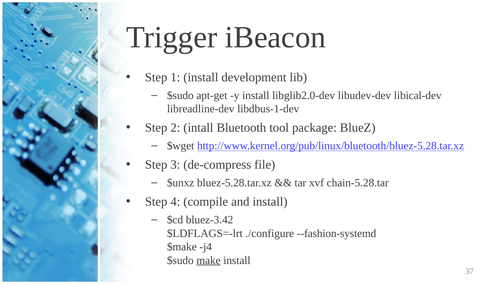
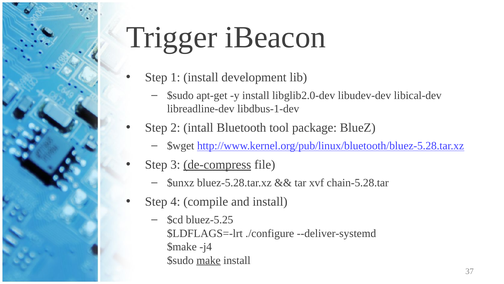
de-compress underline: none -> present (217, 164)
bluez-3.42: bluez-3.42 -> bluez-5.25 (210, 220)
--fashion-systemd: --fashion-systemd -> --deliver-systemd (336, 233)
